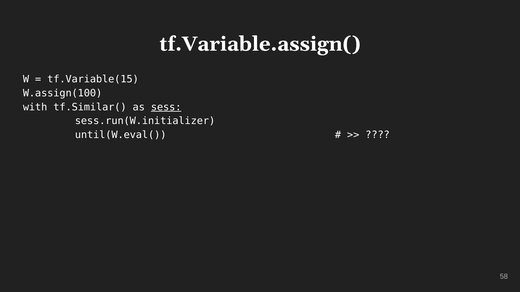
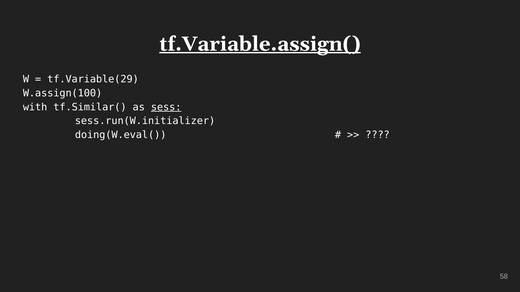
tf.Variable.assign( underline: none -> present (260, 44)
tf.Variable(15: tf.Variable(15 -> tf.Variable(29 (93, 79)
until(W.eval(: until(W.eval( -> doing(W.eval( (121, 135)
